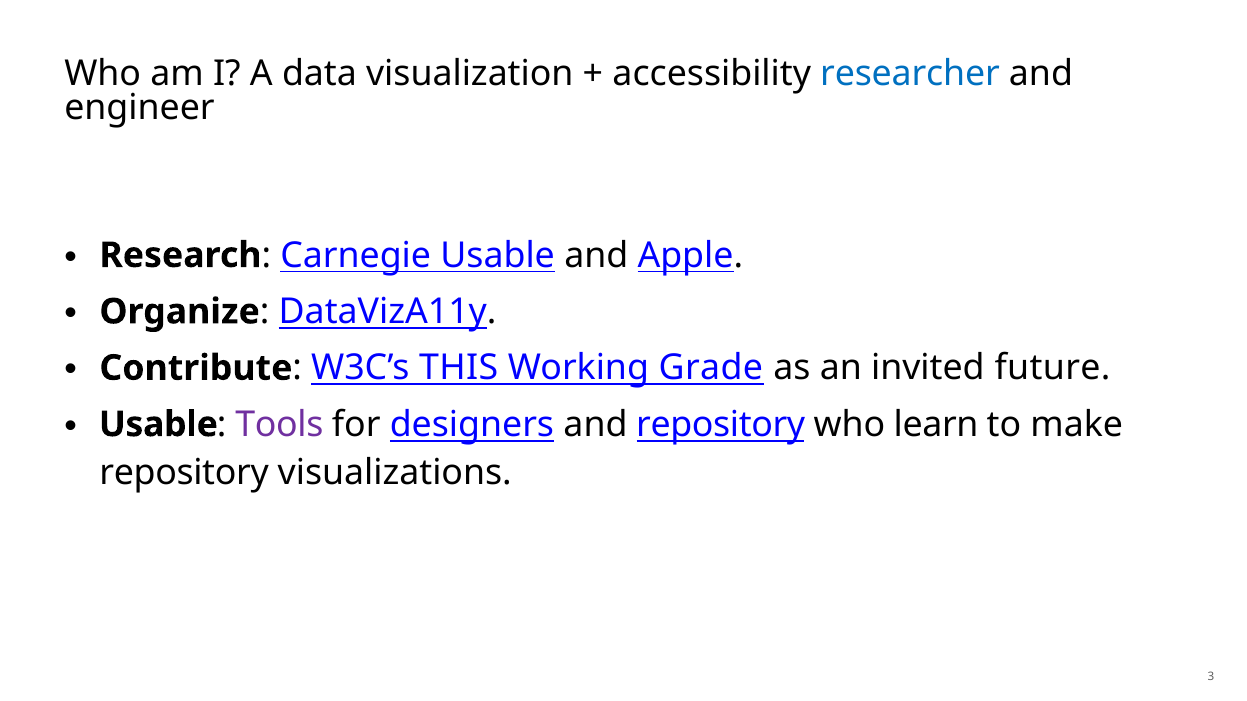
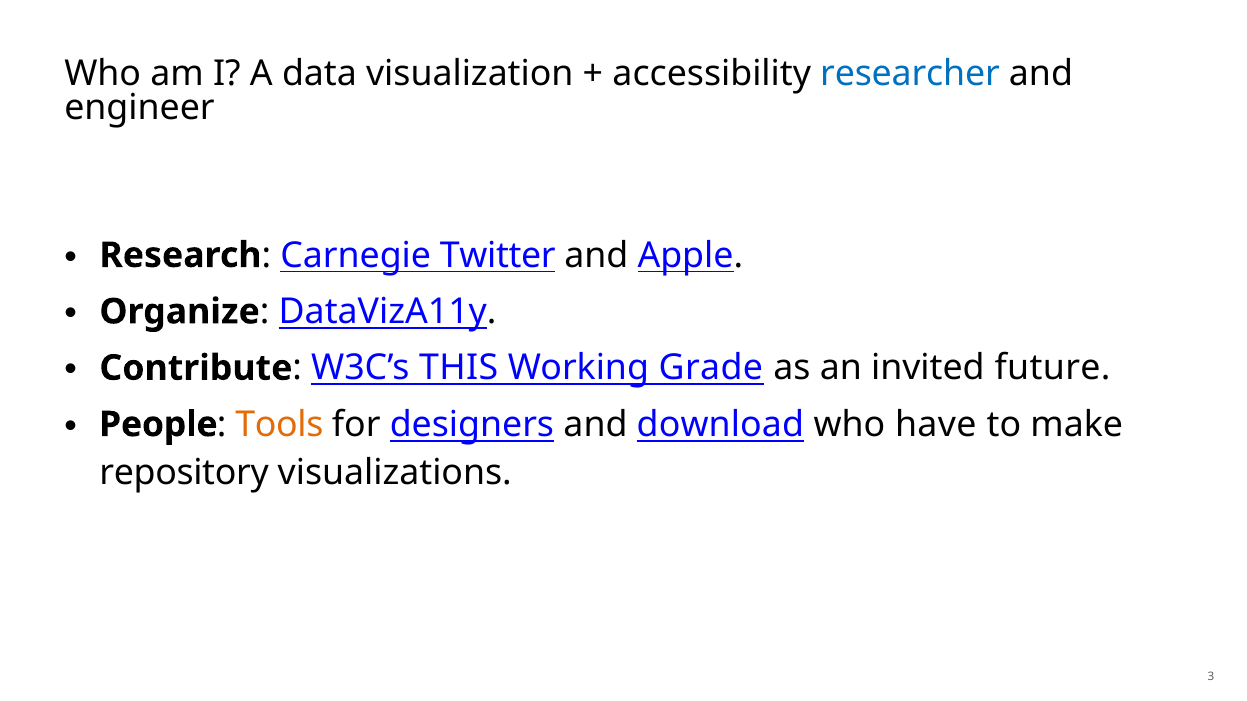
Carnegie Usable: Usable -> Twitter (498, 255)
Usable: Usable -> People (158, 425)
Tools colour: purple -> orange (279, 425)
and repository: repository -> download (720, 425)
learn: learn -> have (936, 425)
